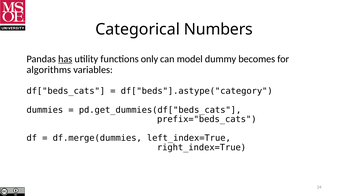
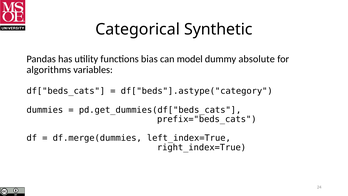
Numbers: Numbers -> Synthetic (218, 29)
has underline: present -> none (65, 59)
only: only -> bias (149, 59)
becomes: becomes -> absolute (257, 59)
